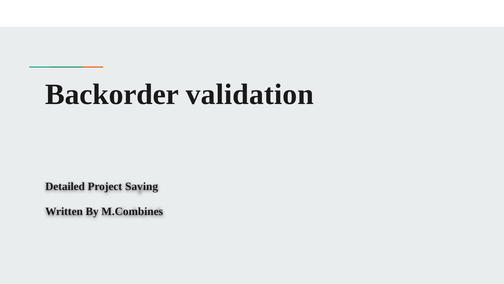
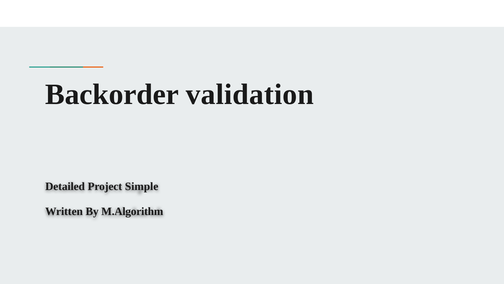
Saving: Saving -> Simple (142, 186)
M.Combines: M.Combines -> M.Algorithm (132, 211)
